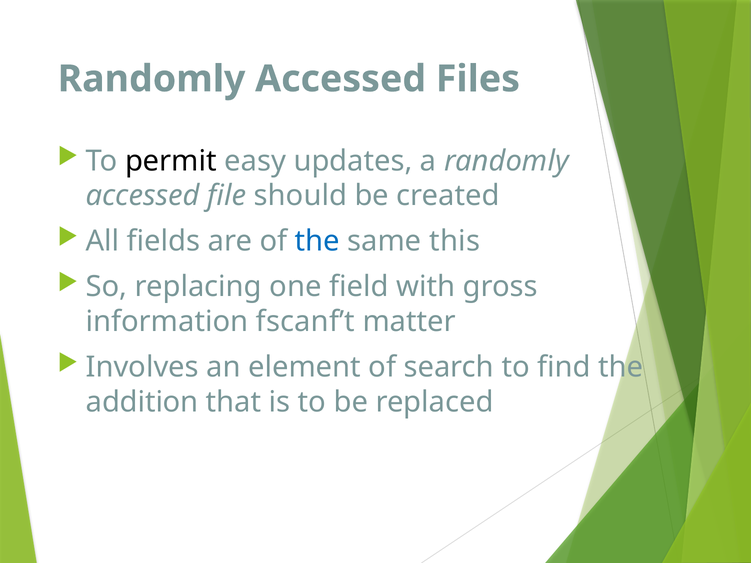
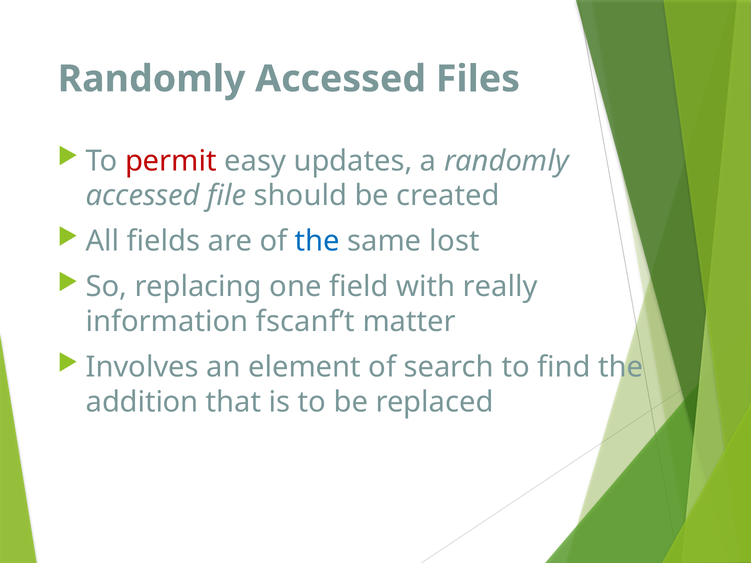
permit colour: black -> red (171, 161)
this: this -> lost (455, 241)
gross: gross -> really (500, 287)
